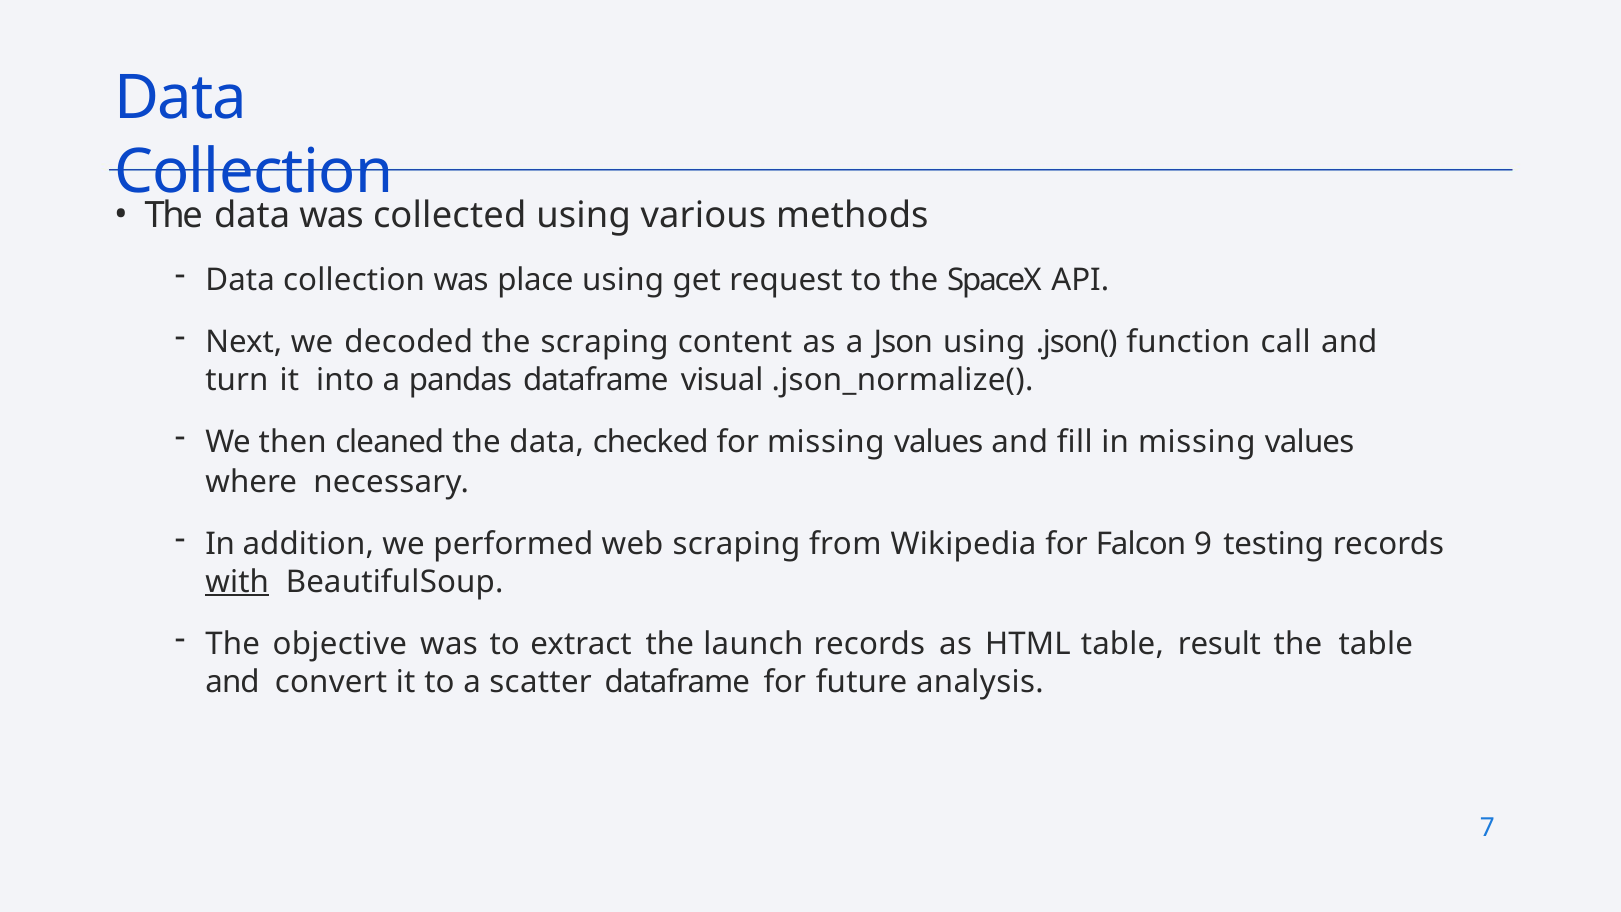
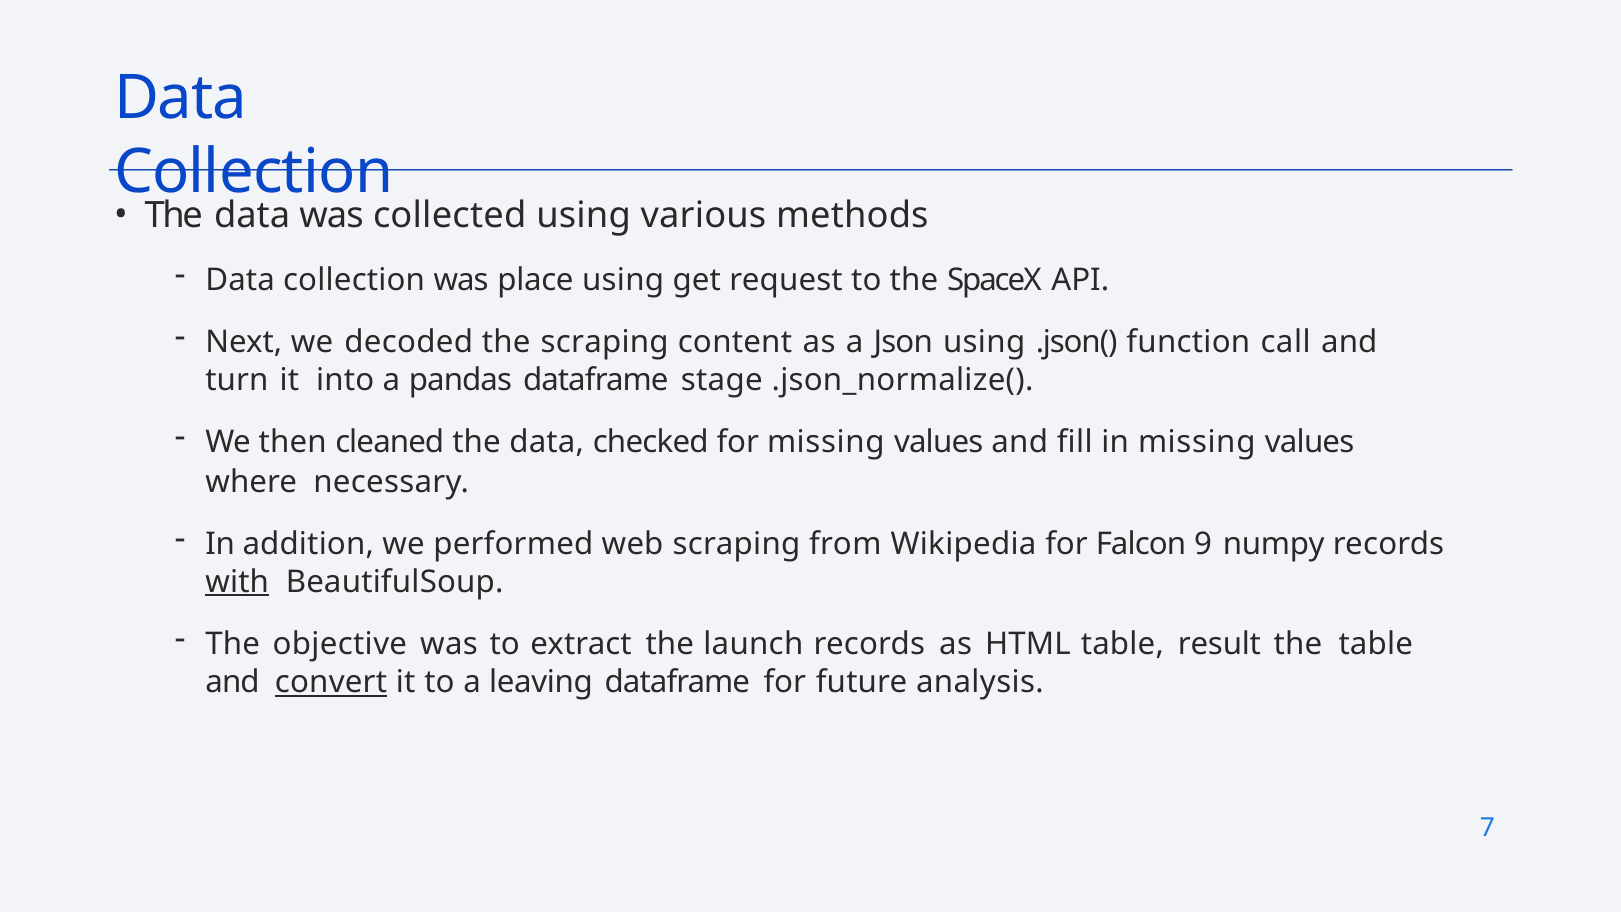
visual: visual -> stage (722, 380)
testing: testing -> numpy (1274, 544)
convert underline: none -> present (331, 682)
scatter: scatter -> leaving (541, 682)
